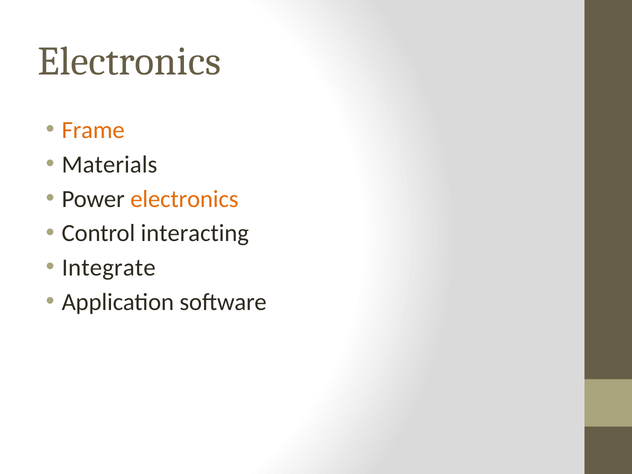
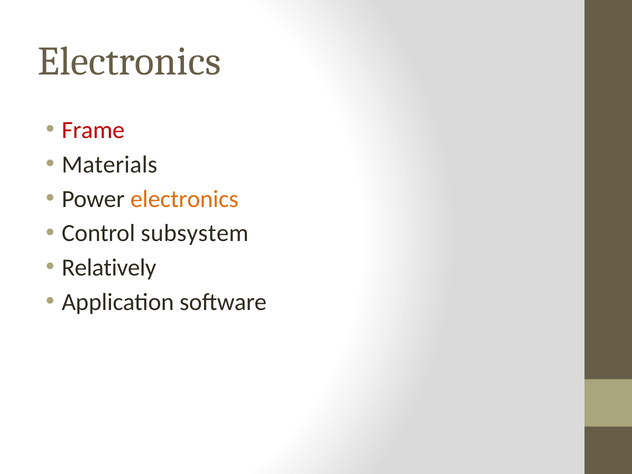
Frame colour: orange -> red (93, 130)
interacting: interacting -> subsystem (195, 233)
Integrate: Integrate -> Relatively (109, 268)
